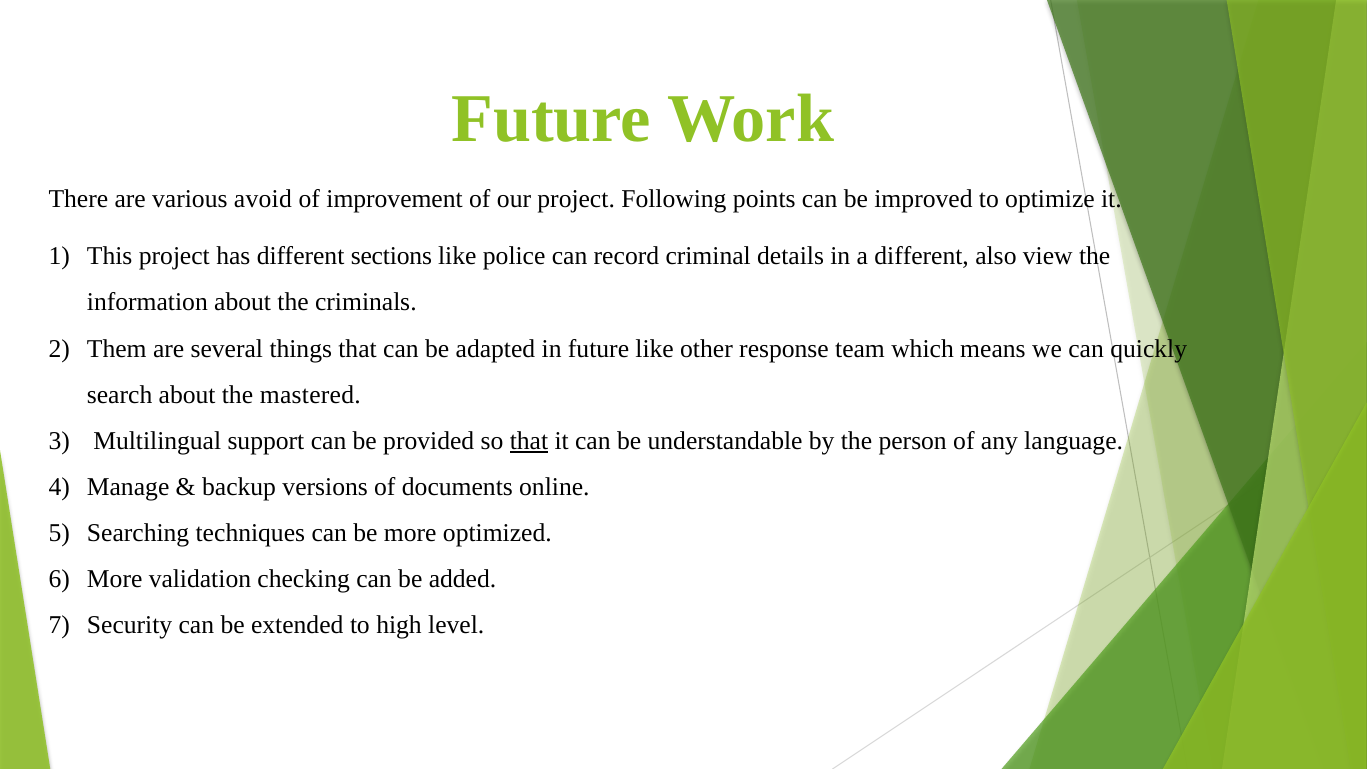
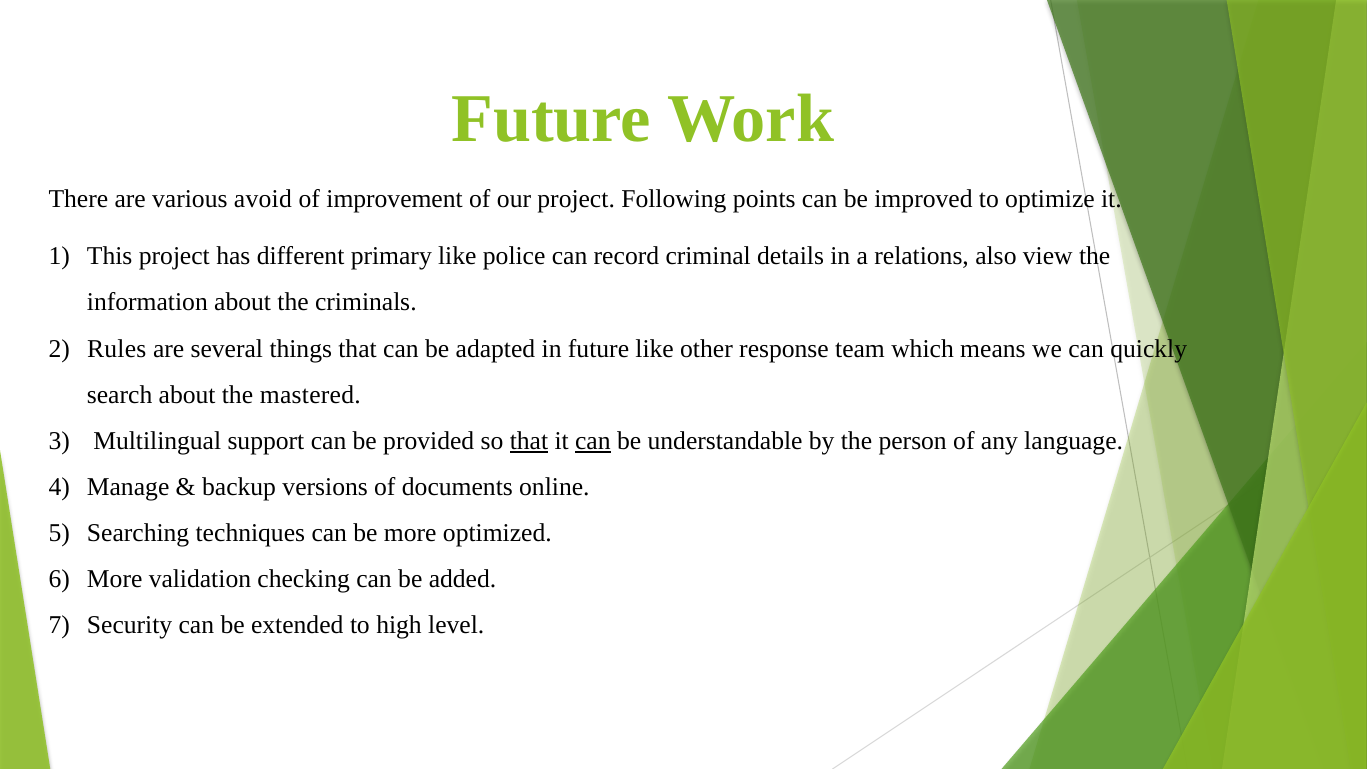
sections: sections -> primary (391, 256)
a different: different -> relations (922, 256)
Them: Them -> Rules (117, 349)
can underline: none -> present (593, 441)
